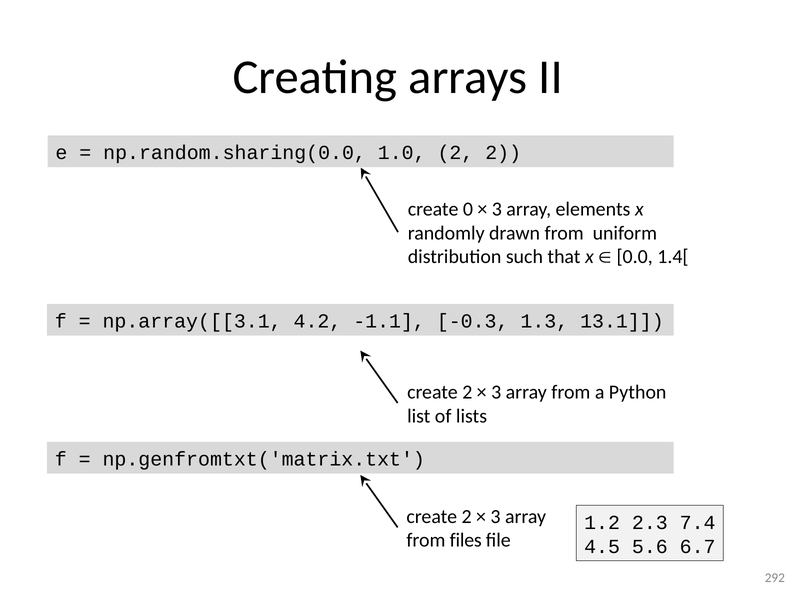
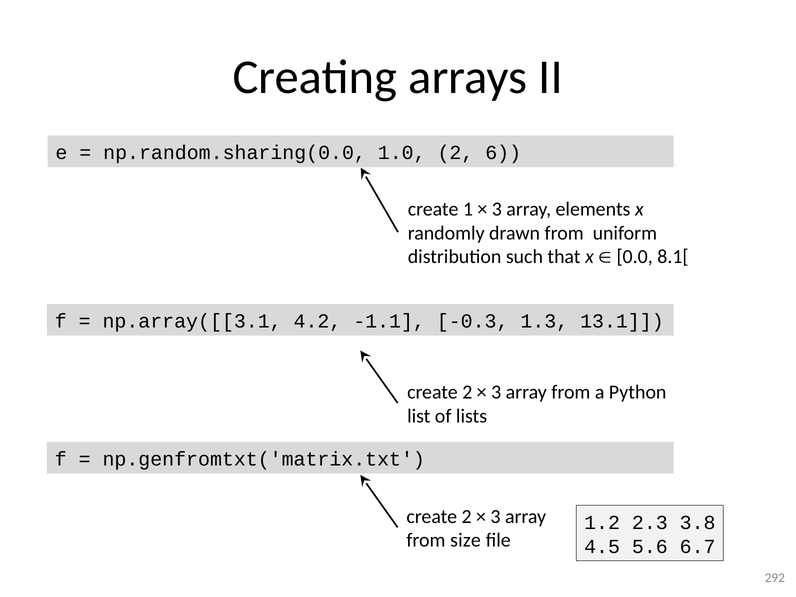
2 2: 2 -> 6 (503, 153)
0: 0 -> 1 (468, 209)
1.4[: 1.4[ -> 8.1[ (673, 257)
7.4: 7.4 -> 3.8 (698, 523)
files: files -> size (465, 540)
